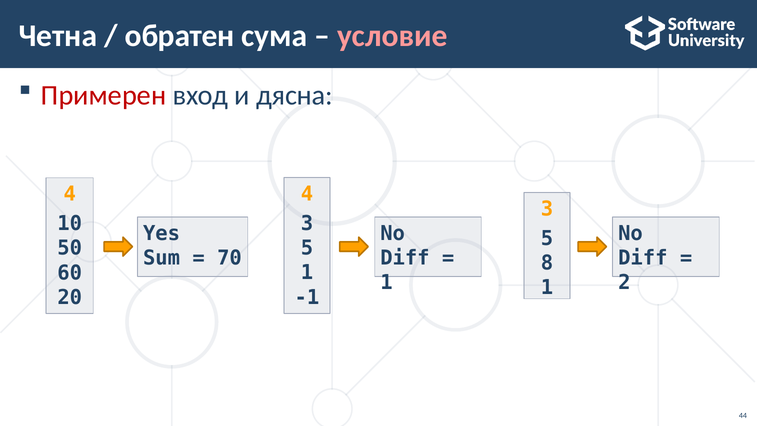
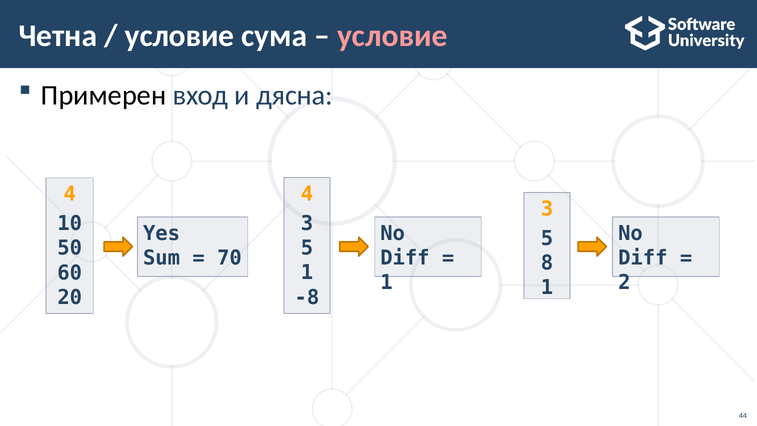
обратен: обратен -> условие (180, 36)
Примерен colour: red -> black (104, 96)
-1: -1 -> -8 (307, 297)
